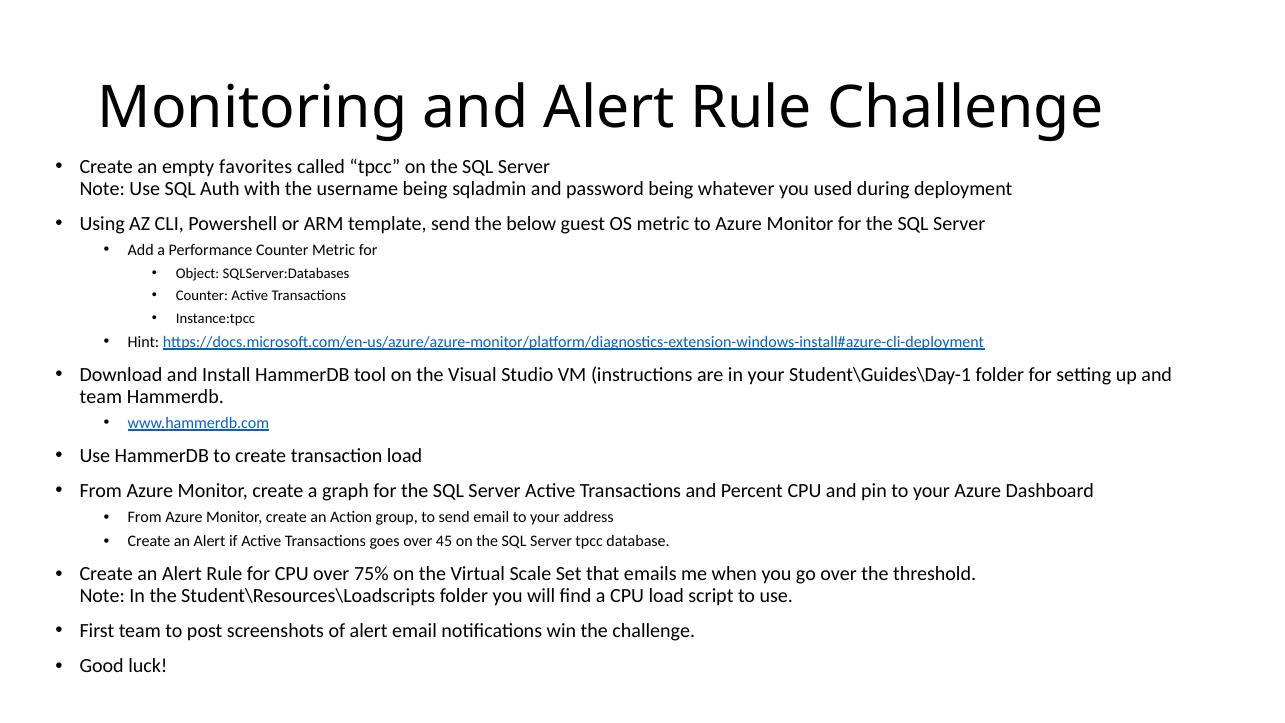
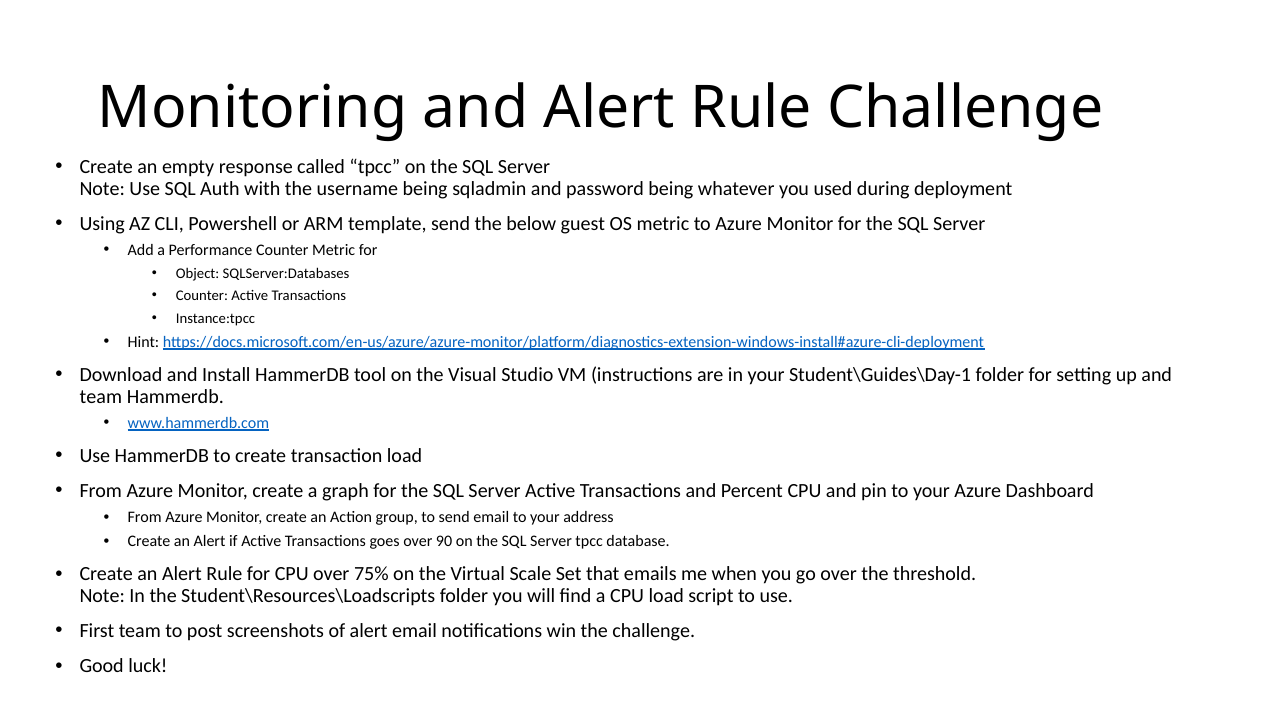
favorites: favorites -> response (256, 167)
45: 45 -> 90 (444, 541)
